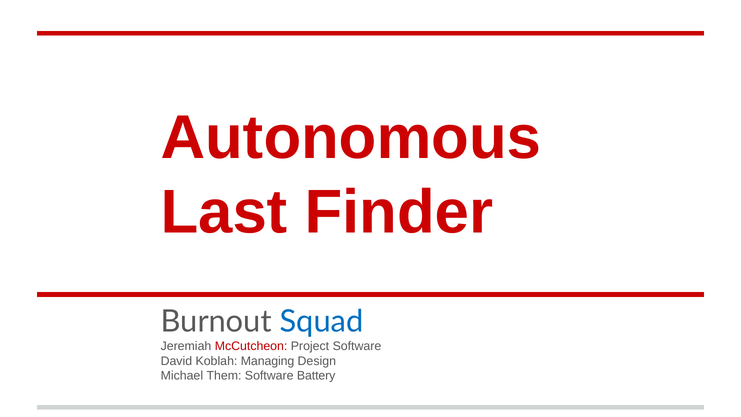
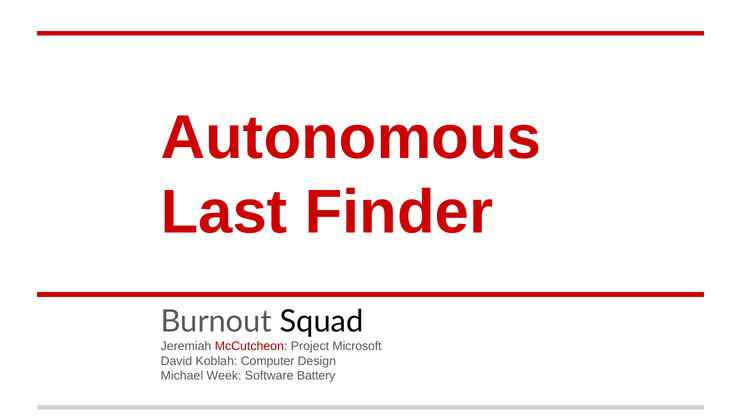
Squad colour: blue -> black (321, 321)
Project Software: Software -> Microsoft (357, 346)
Managing: Managing -> Computer (268, 361)
Them: Them -> Week (224, 376)
